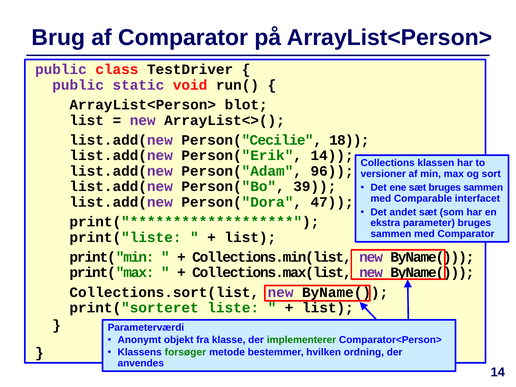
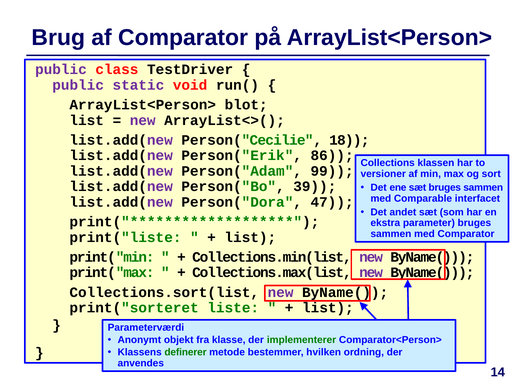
Person("Erik 14: 14 -> 86 (332, 156)
96: 96 -> 99 (332, 171)
forsøger: forsøger -> definerer (186, 352)
